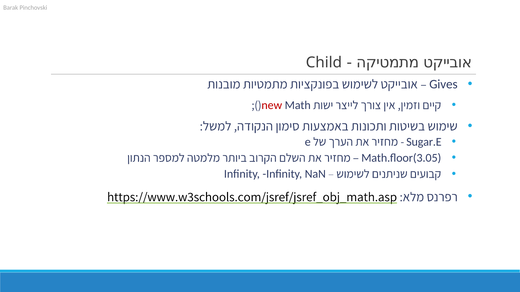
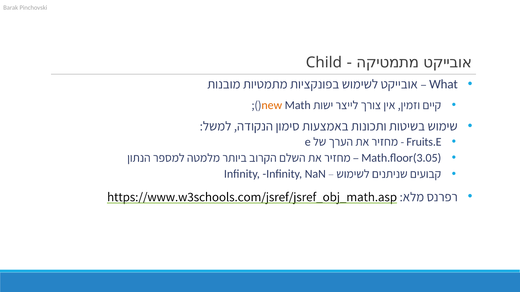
Gives: Gives -> What (443, 84)
new colour: red -> orange (272, 105)
Sugar.E: Sugar.E -> Fruits.E (424, 142)
